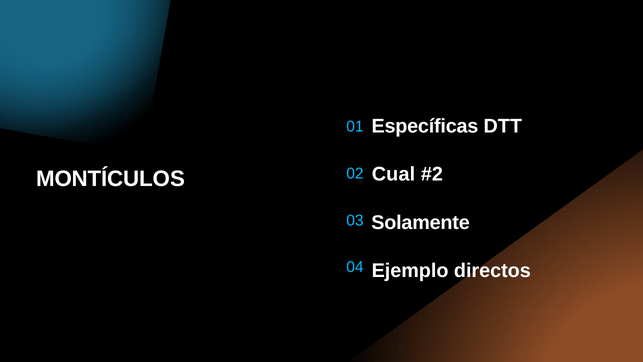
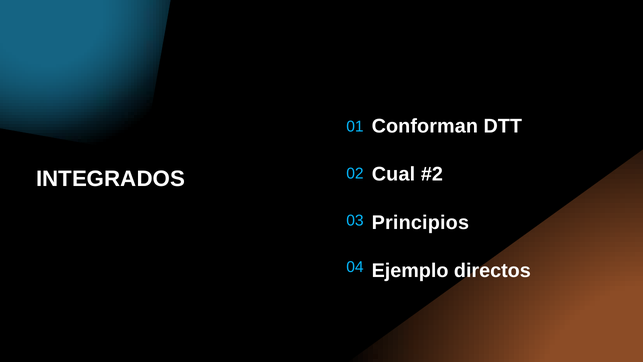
Específicas: Específicas -> Conforman (425, 126)
MONTÍCULOS: MONTÍCULOS -> INTEGRADOS (111, 179)
Solamente: Solamente -> Principios (420, 222)
